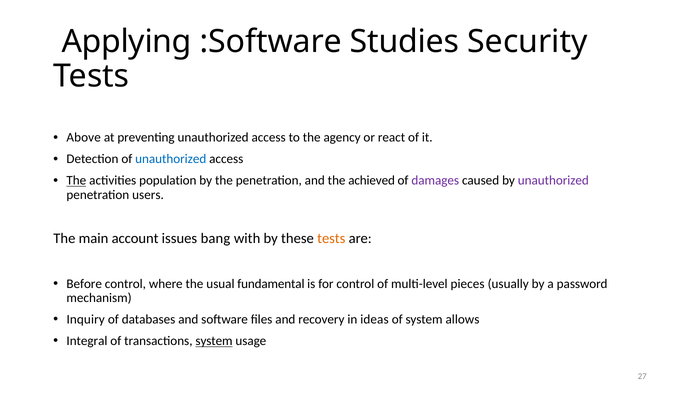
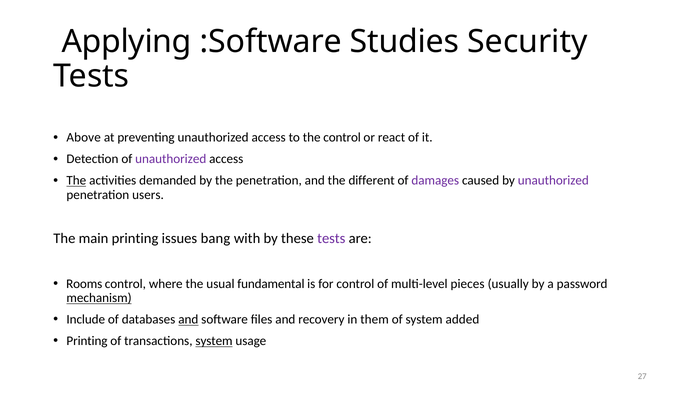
the agency: agency -> control (342, 137)
unauthorized colour: blue -> purple (171, 159)
population: population -> demanded (168, 180)
achieved: achieved -> different (372, 180)
main account: account -> printing (135, 238)
tests colour: orange -> purple (331, 238)
Before: Before -> Rooms (84, 284)
mechanism underline: none -> present (99, 298)
Inquiry: Inquiry -> Include (86, 319)
and underline: none -> present (188, 319)
ideas: ideas -> them (375, 319)
allows: allows -> added (462, 319)
Integral: Integral -> Printing (87, 341)
